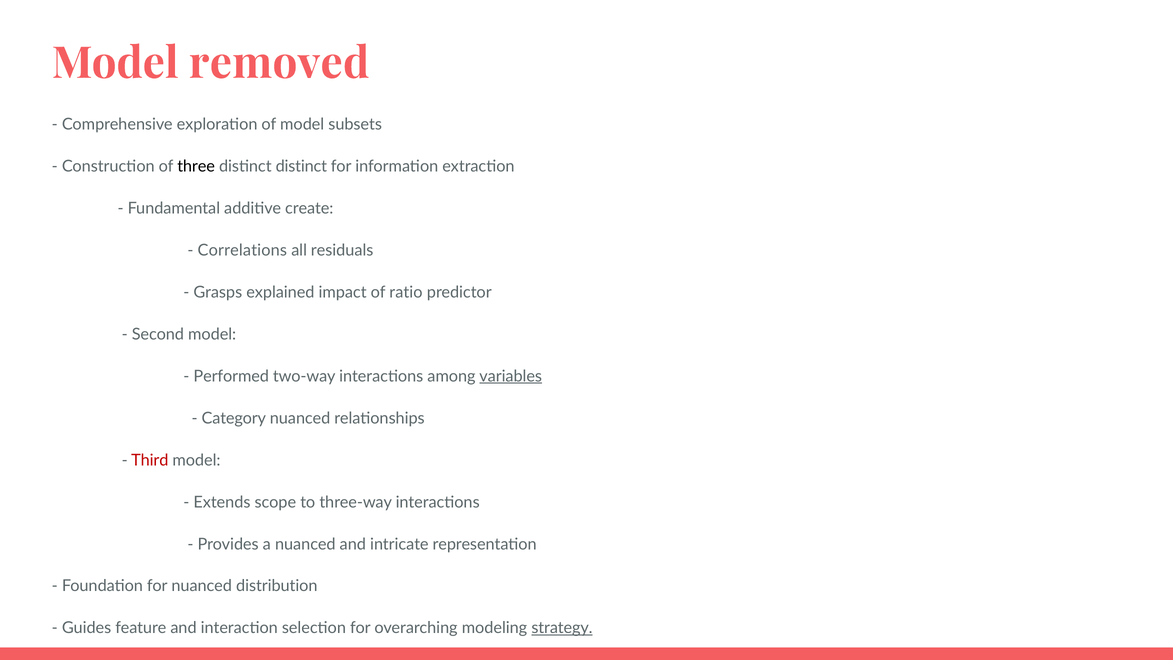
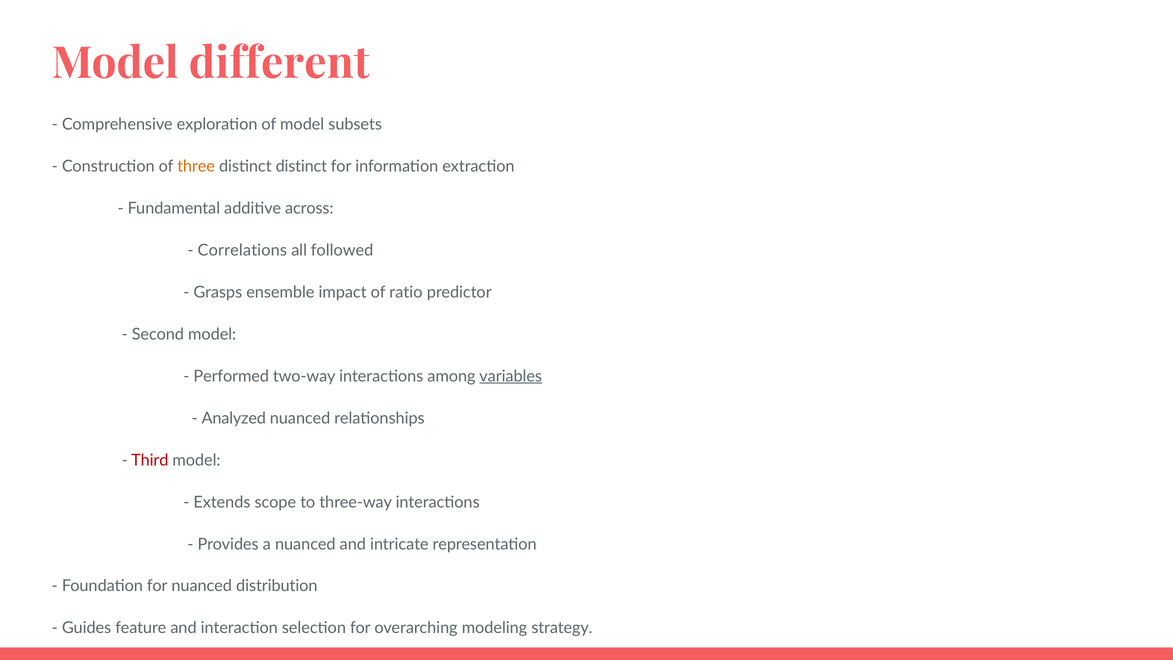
removed: removed -> different (279, 63)
three colour: black -> orange (196, 166)
create: create -> across (309, 208)
residuals: residuals -> followed (342, 250)
explained: explained -> ensemble (280, 292)
Category: Category -> Analyzed (234, 418)
strategy underline: present -> none (562, 628)
